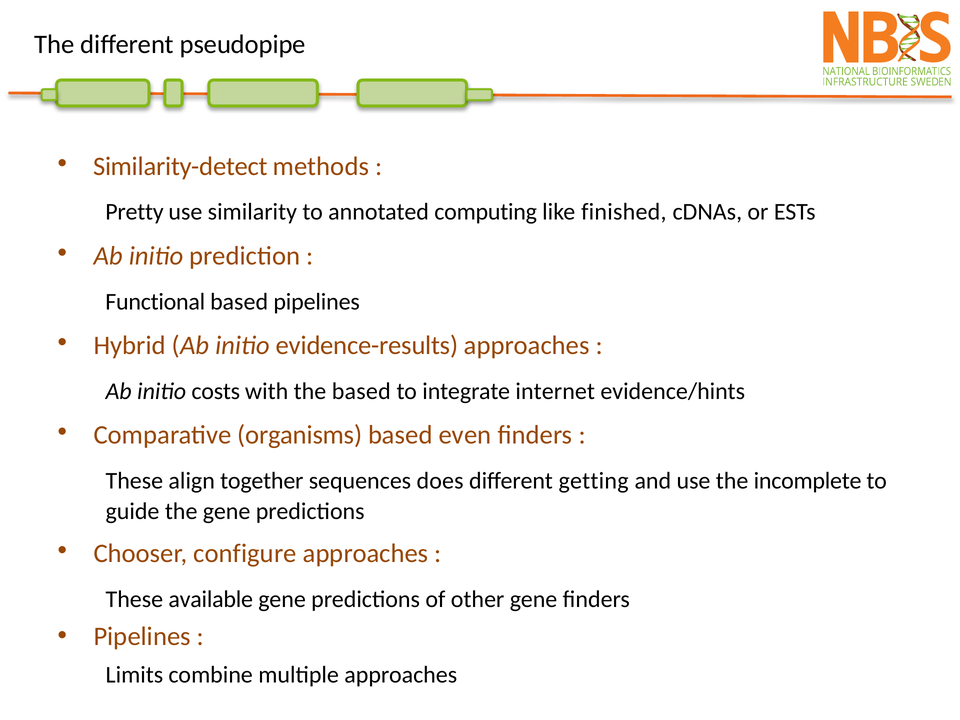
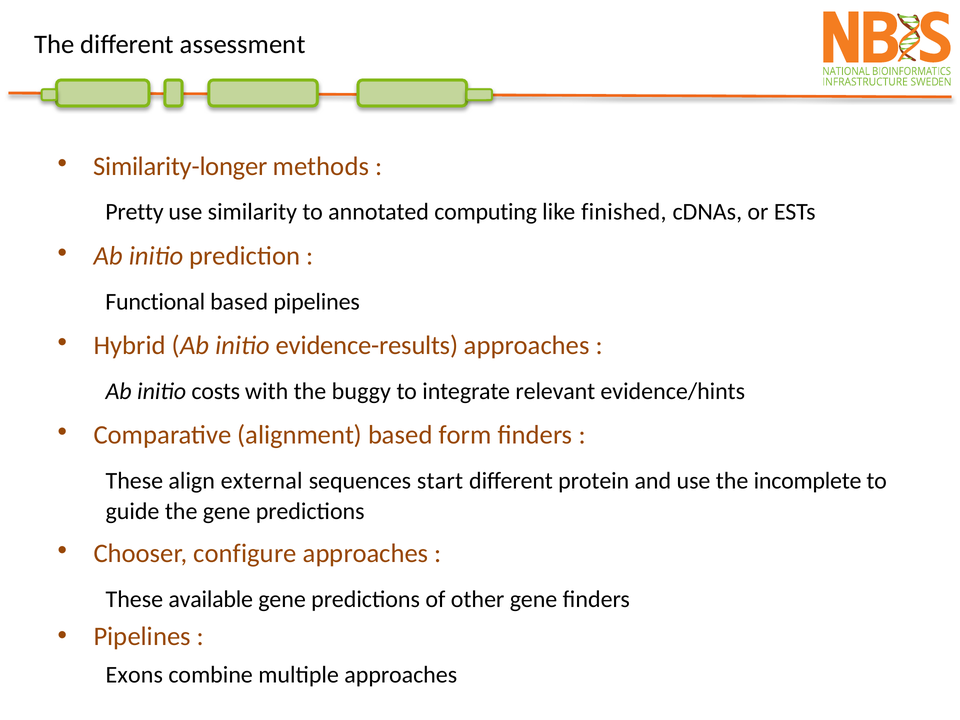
pseudopipe: pseudopipe -> assessment (243, 45)
Similarity-detect: Similarity-detect -> Similarity-longer (180, 166)
the based: based -> buggy (361, 391)
internet: internet -> relevant (555, 391)
organisms: organisms -> alignment (300, 435)
even: even -> form (465, 435)
together: together -> external (262, 481)
does: does -> start (440, 481)
getting: getting -> protein (594, 481)
Limits: Limits -> Exons (134, 675)
